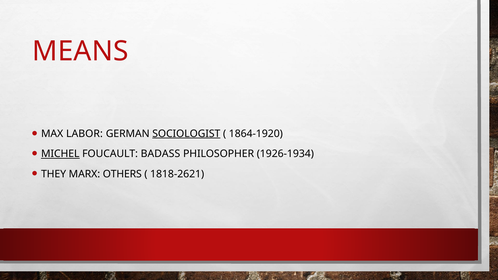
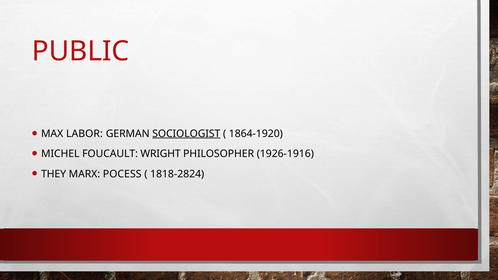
MEANS: MEANS -> PUBLIC (81, 51)
MICHEL underline: present -> none (60, 154)
BADASS: BADASS -> WRIGHT (161, 154)
1926-1934: 1926-1934 -> 1926-1916 (285, 154)
OTHERS: OTHERS -> POCESS (122, 174)
1818-2621: 1818-2621 -> 1818-2824 (177, 174)
